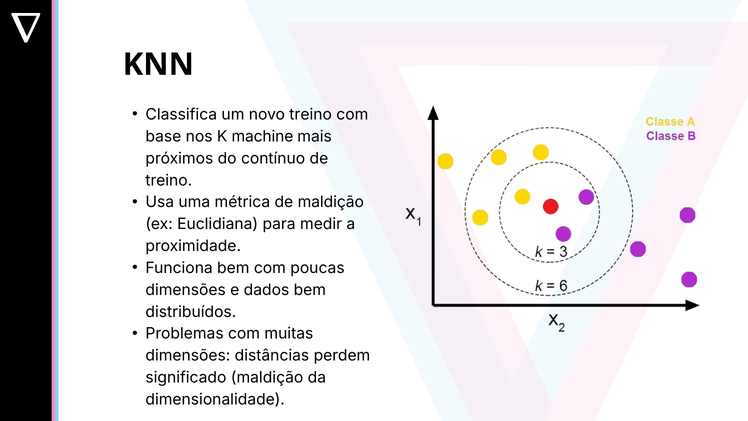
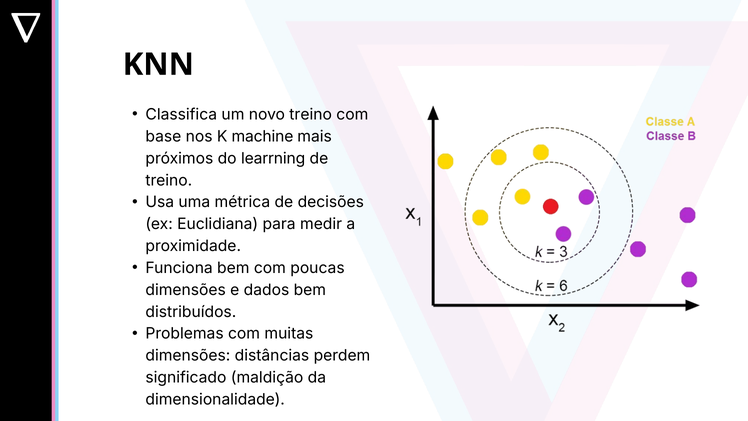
contínuo: contínuo -> learrning (273, 158)
de maldição: maldição -> decisões (331, 202)
